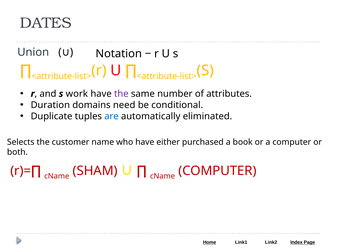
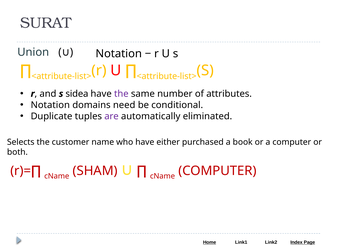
DATES: DATES -> SURAT (46, 23)
work: work -> sidea (77, 94)
Duration: Duration -> Notation (50, 105)
are colour: blue -> purple (112, 117)
